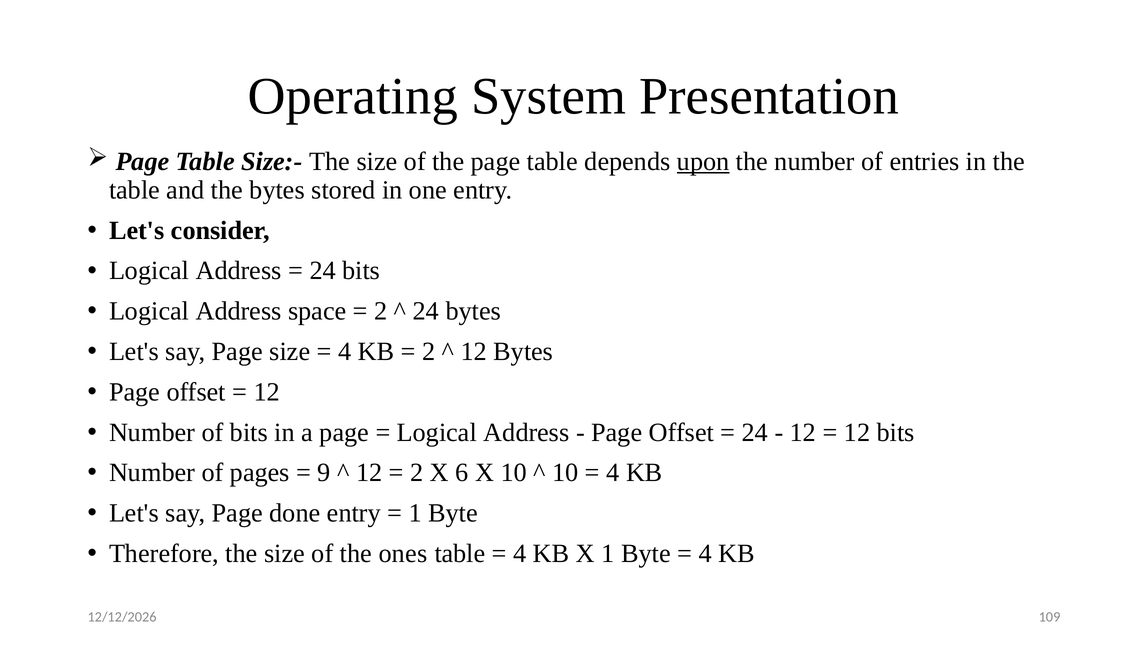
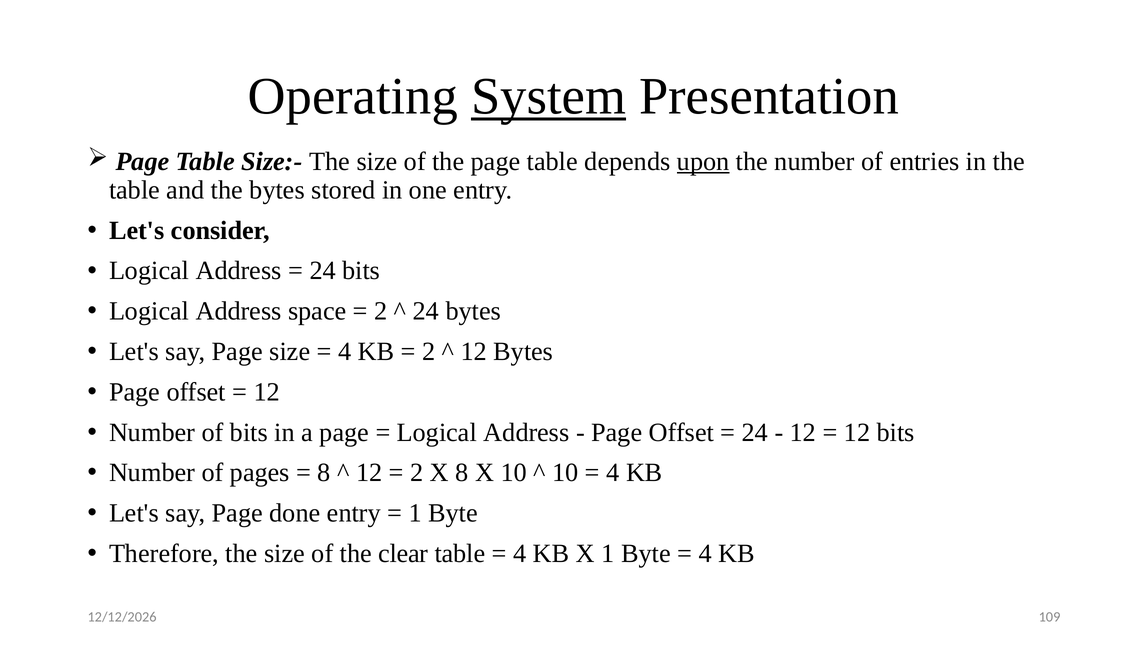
System underline: none -> present (549, 96)
9: 9 -> 8 (324, 473)
X 6: 6 -> 8 (462, 473)
ones: ones -> clear (403, 553)
